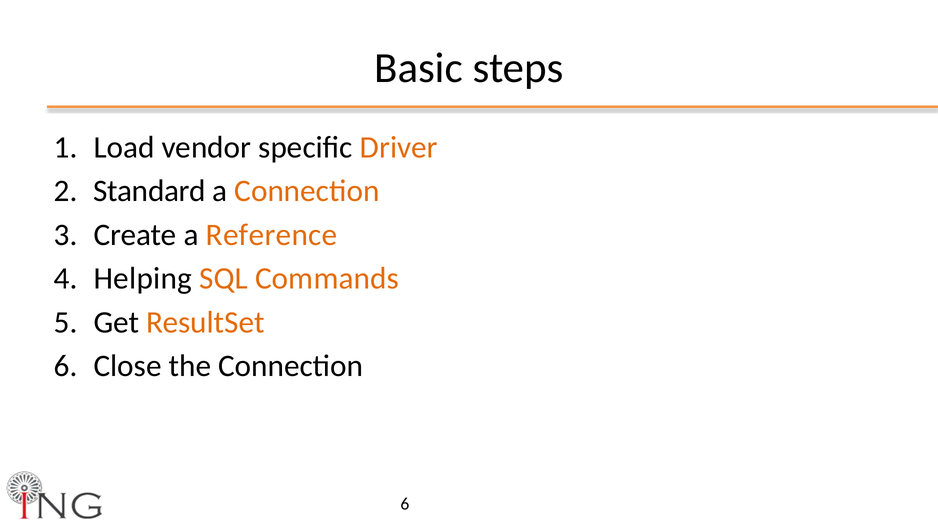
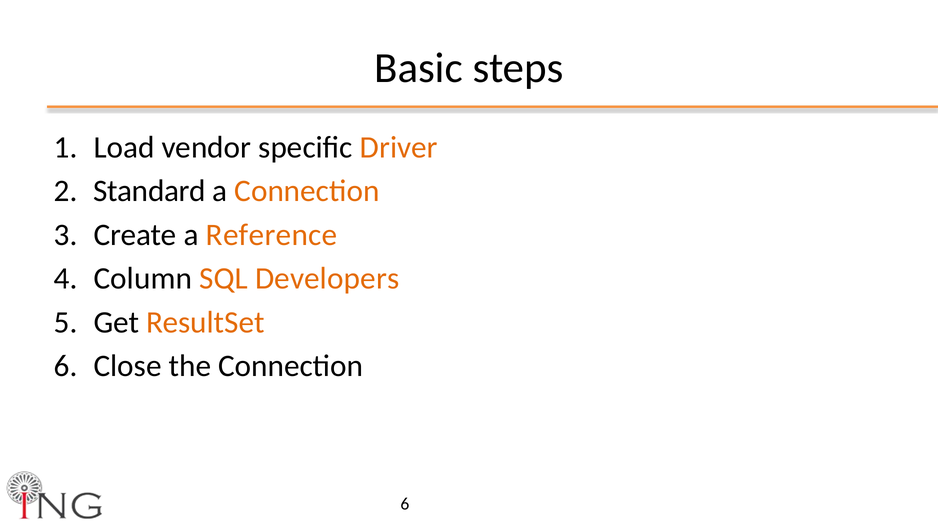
Helping: Helping -> Column (143, 279)
Commands: Commands -> Developers (327, 279)
